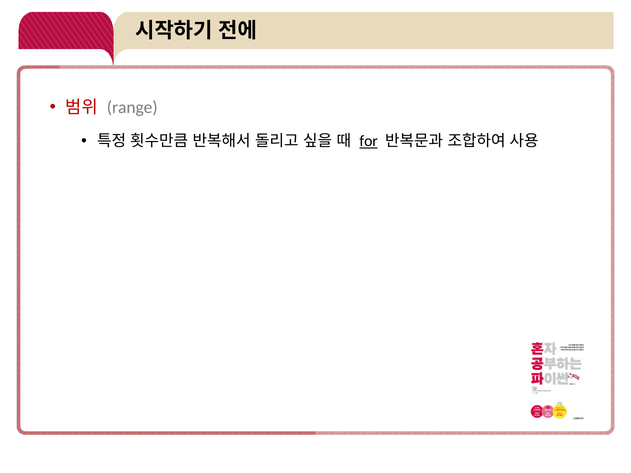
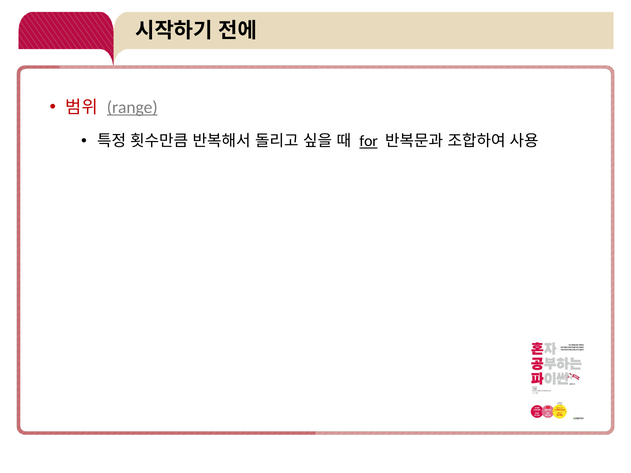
range underline: none -> present (132, 108)
